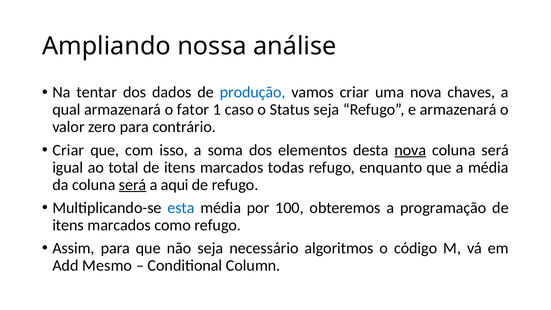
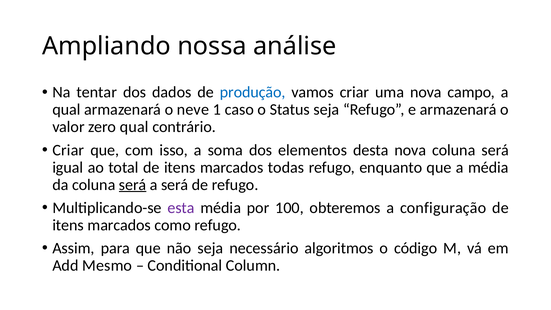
chaves: chaves -> campo (471, 92)
fator: fator -> neve (193, 110)
zero para: para -> qual (134, 127)
nova underline: present -> none (410, 150)
a aqui: aqui -> será (175, 185)
esta colour: blue -> purple (181, 208)
programação: programação -> configuração (443, 208)
